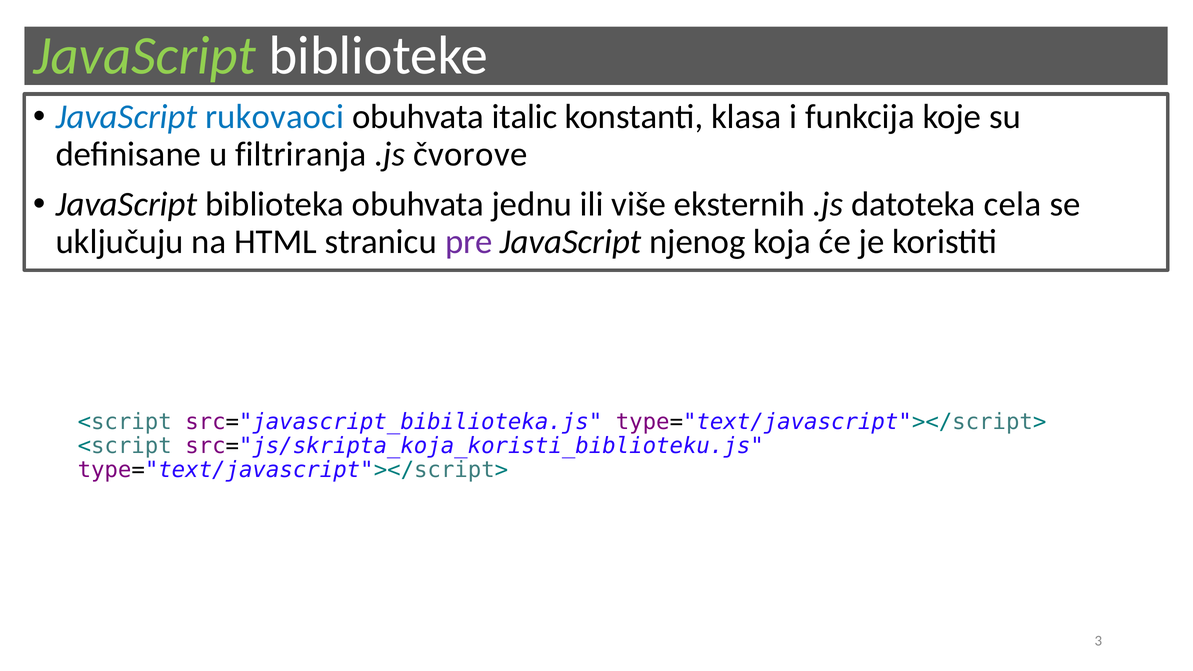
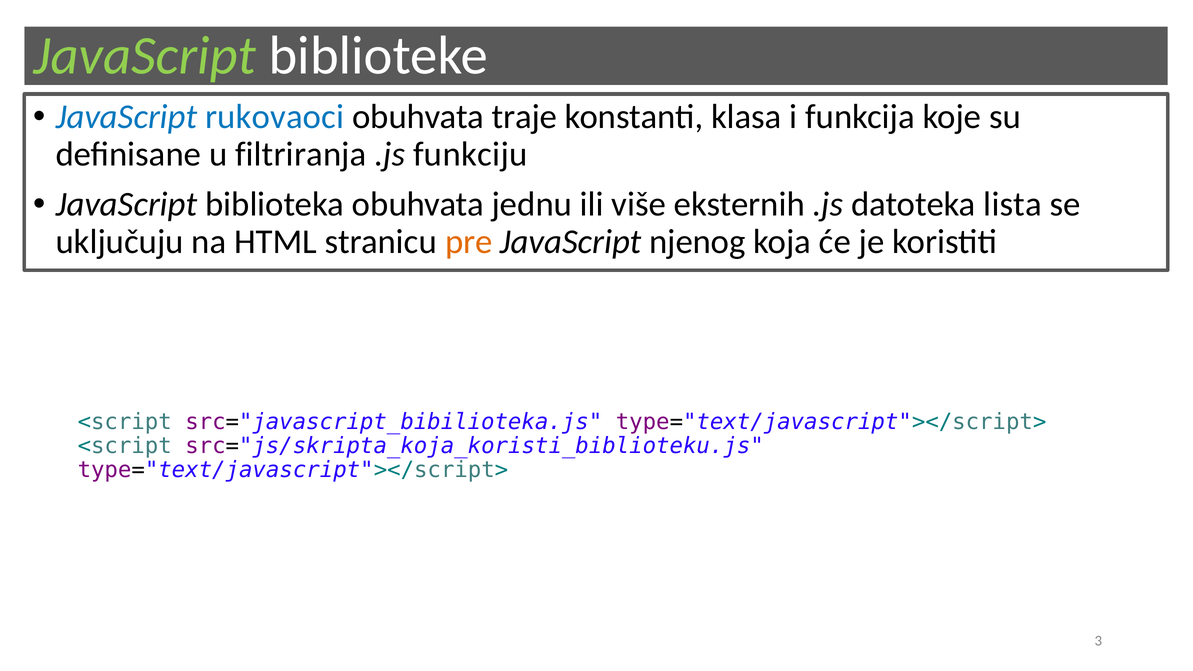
italic: italic -> traje (525, 117)
čvorove: čvorove -> funkciju (470, 155)
cela: cela -> lista (1013, 204)
pre colour: purple -> orange (469, 242)
